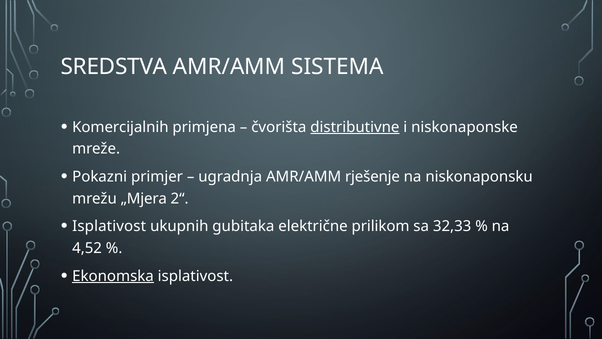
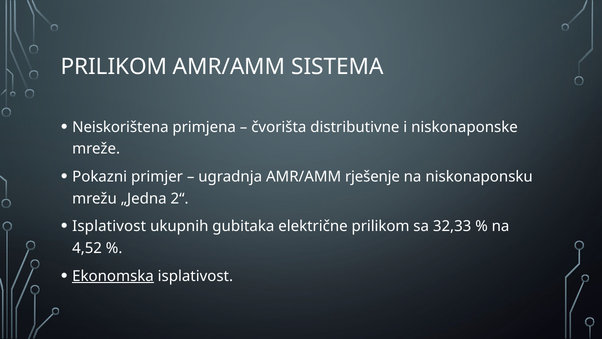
SREDSTVA: SREDSTVA -> PRILIKOM (114, 67)
Komercijalnih: Komercijalnih -> Neiskorištena (120, 127)
distributivne underline: present -> none (355, 127)
„Mjera: „Mjera -> „Jedna (144, 198)
